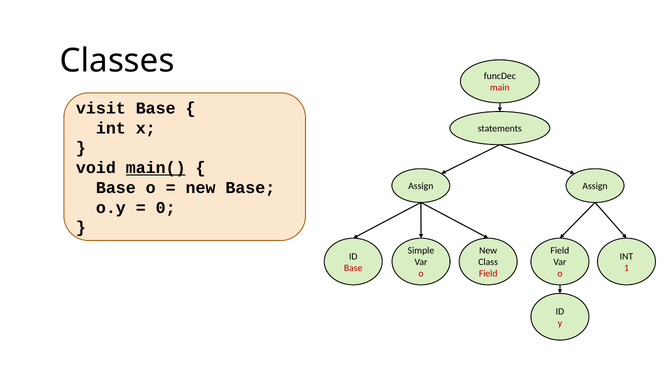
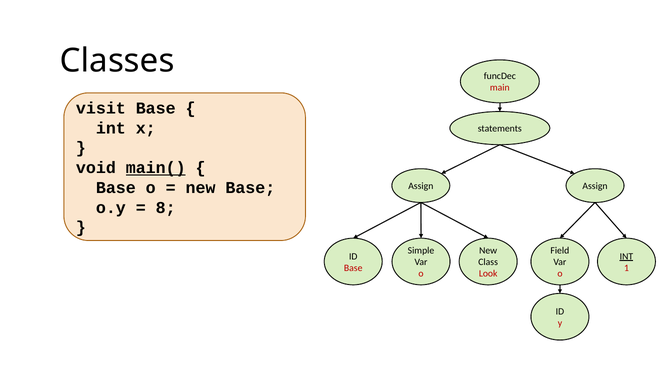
0: 0 -> 8 (166, 208)
INT underline: none -> present (626, 257)
Field: Field -> Look (488, 274)
